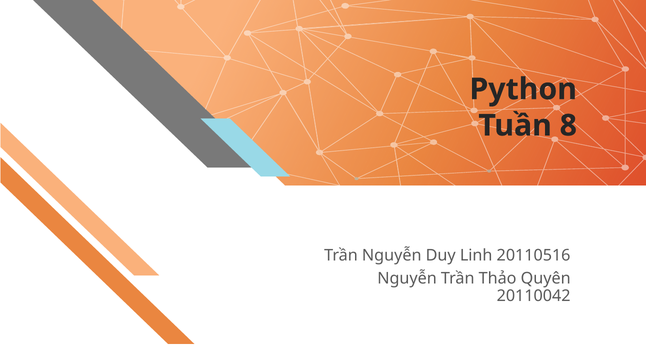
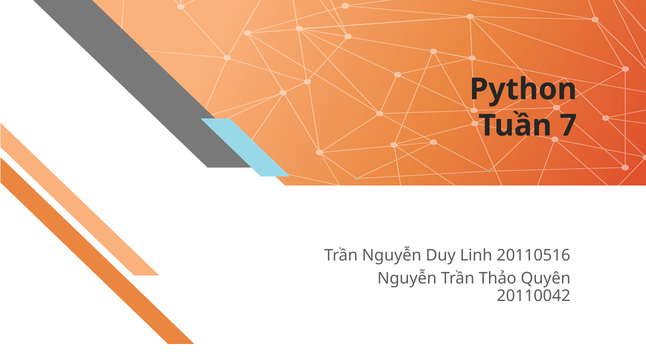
8: 8 -> 7 (568, 126)
